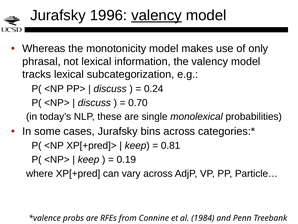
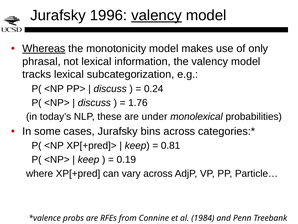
Whereas underline: none -> present (44, 48)
0.70: 0.70 -> 1.76 (138, 102)
single: single -> under (154, 116)
